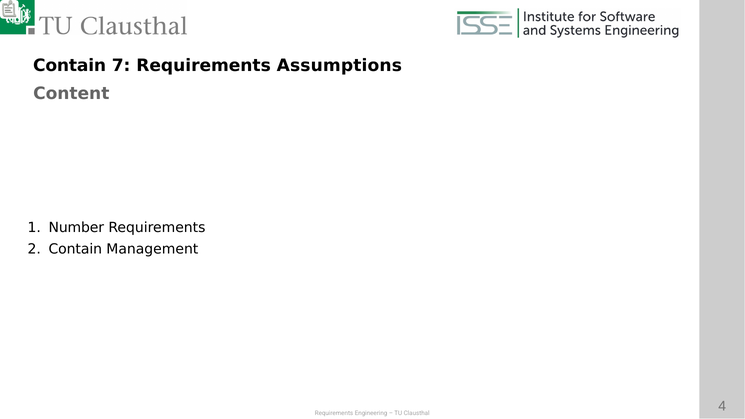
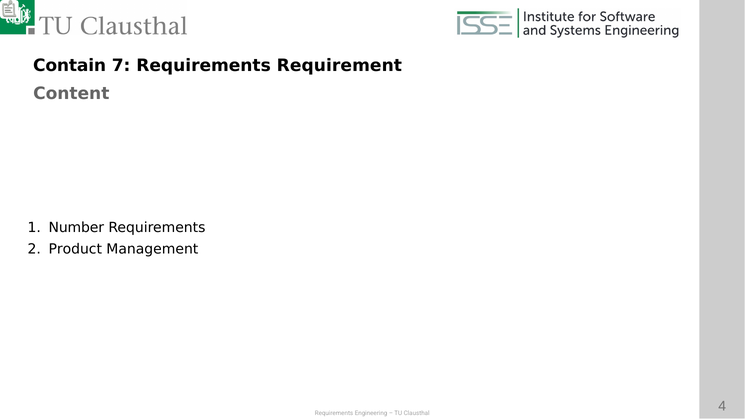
Assumptions: Assumptions -> Requirement (339, 66)
Contain: Contain -> Product (75, 249)
